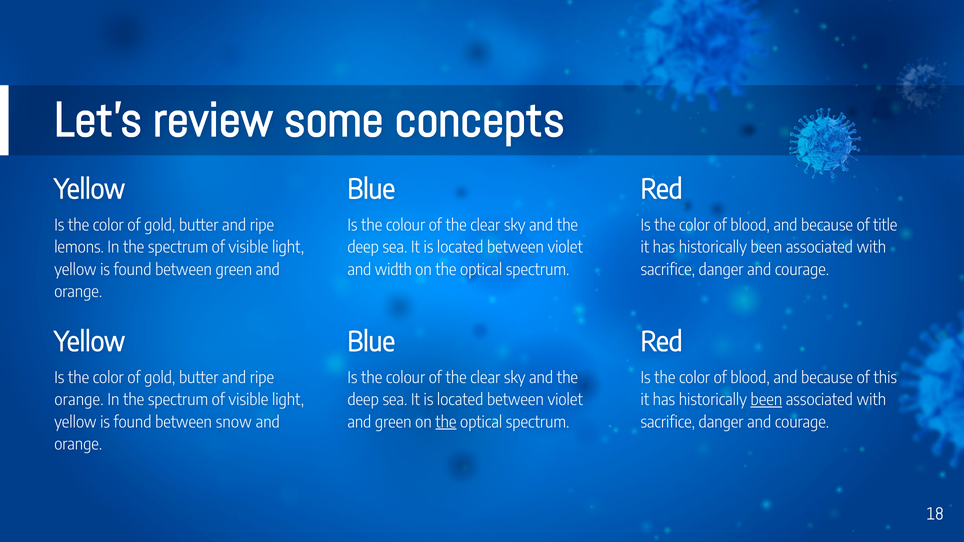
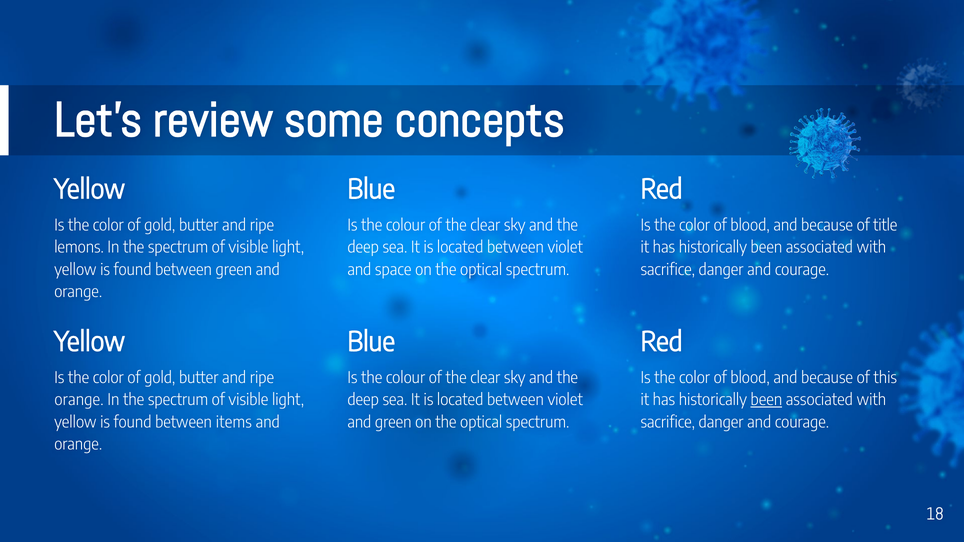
width: width -> space (393, 270)
snow: snow -> items (234, 422)
the underline: present -> none (446, 422)
